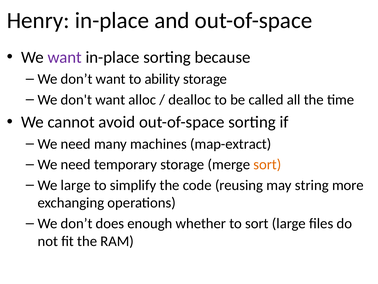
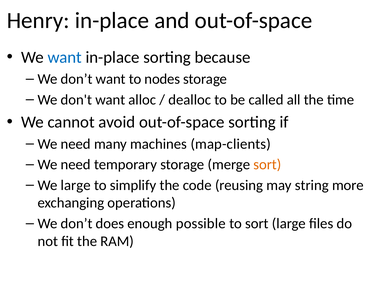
want colour: purple -> blue (65, 57)
ability: ability -> nodes (162, 79)
map-extract: map-extract -> map-clients (231, 144)
whether: whether -> possible (201, 223)
